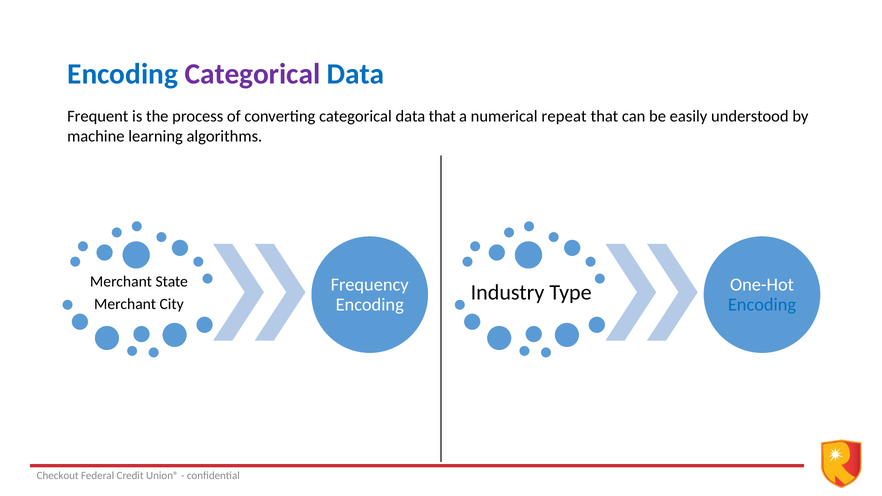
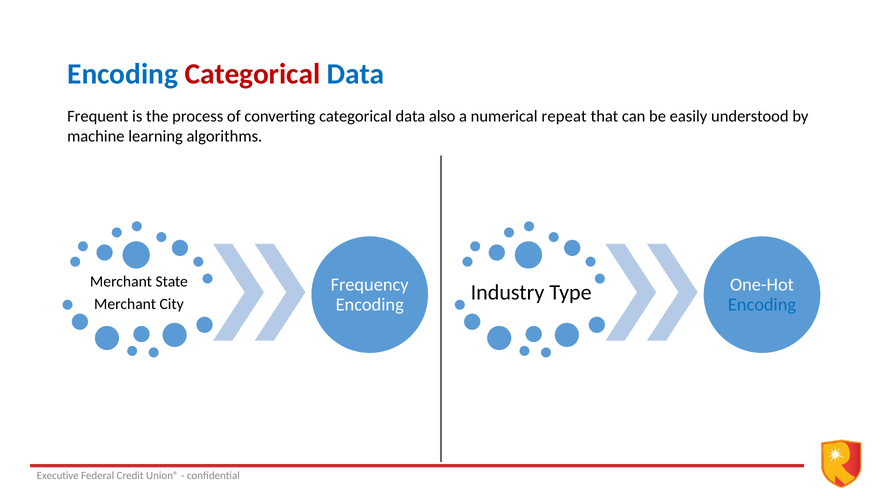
Categorical colour: purple -> red (252, 74)
data that: that -> also (442, 116)
Checkout: Checkout -> Executive (58, 476)
